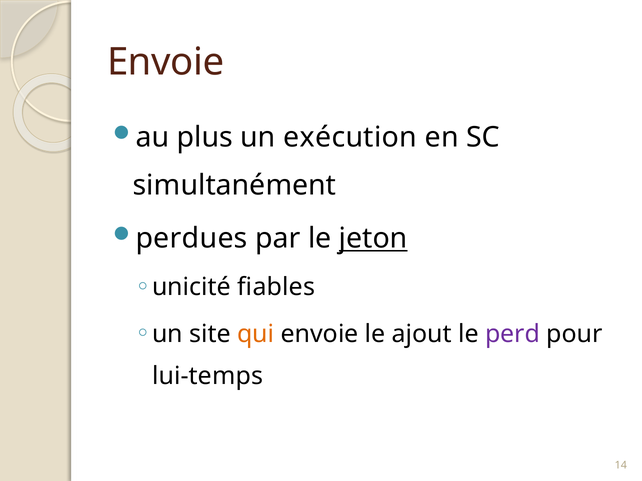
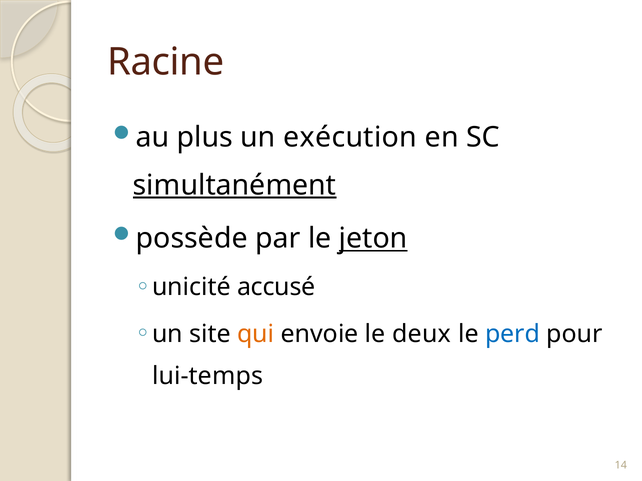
Envoie: Envoie -> Racine (166, 62)
simultanément underline: none -> present (235, 186)
perdues: perdues -> possède (192, 239)
fiables: fiables -> accusé (276, 288)
ajout: ajout -> deux (422, 334)
perd colour: purple -> blue (513, 334)
